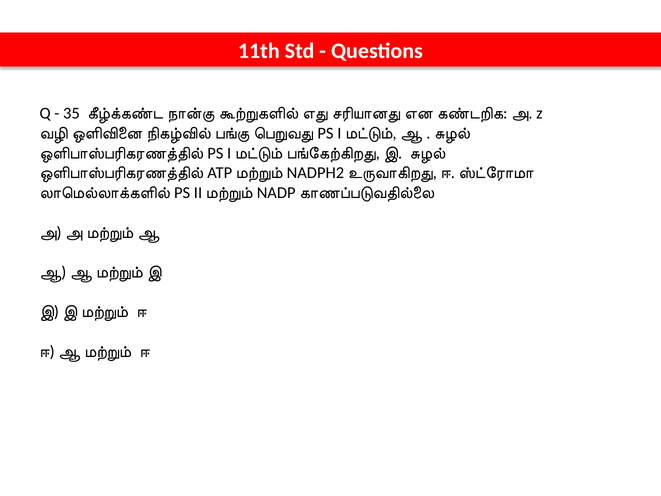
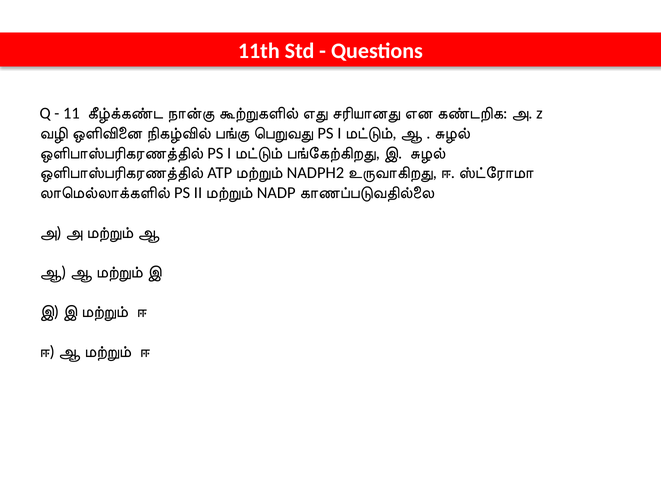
35: 35 -> 11 (71, 113)
